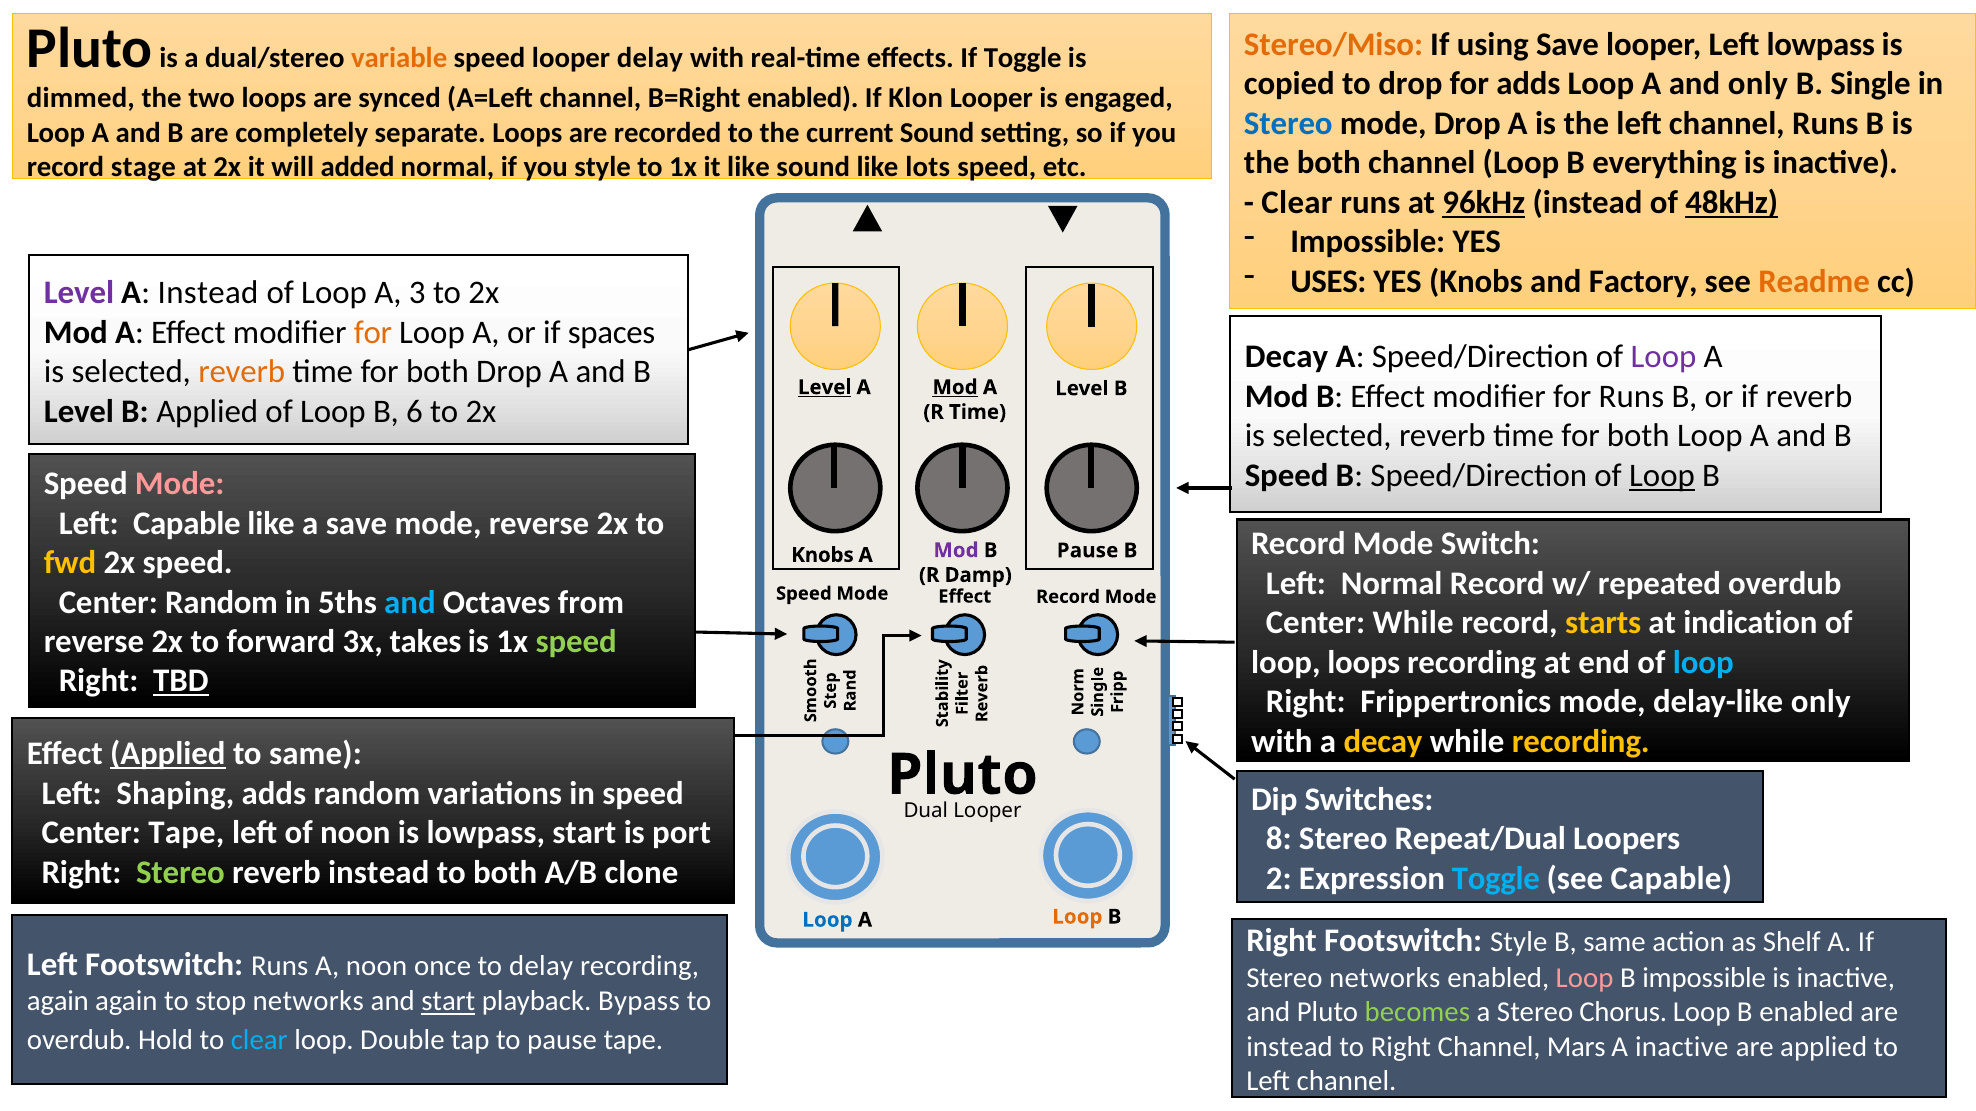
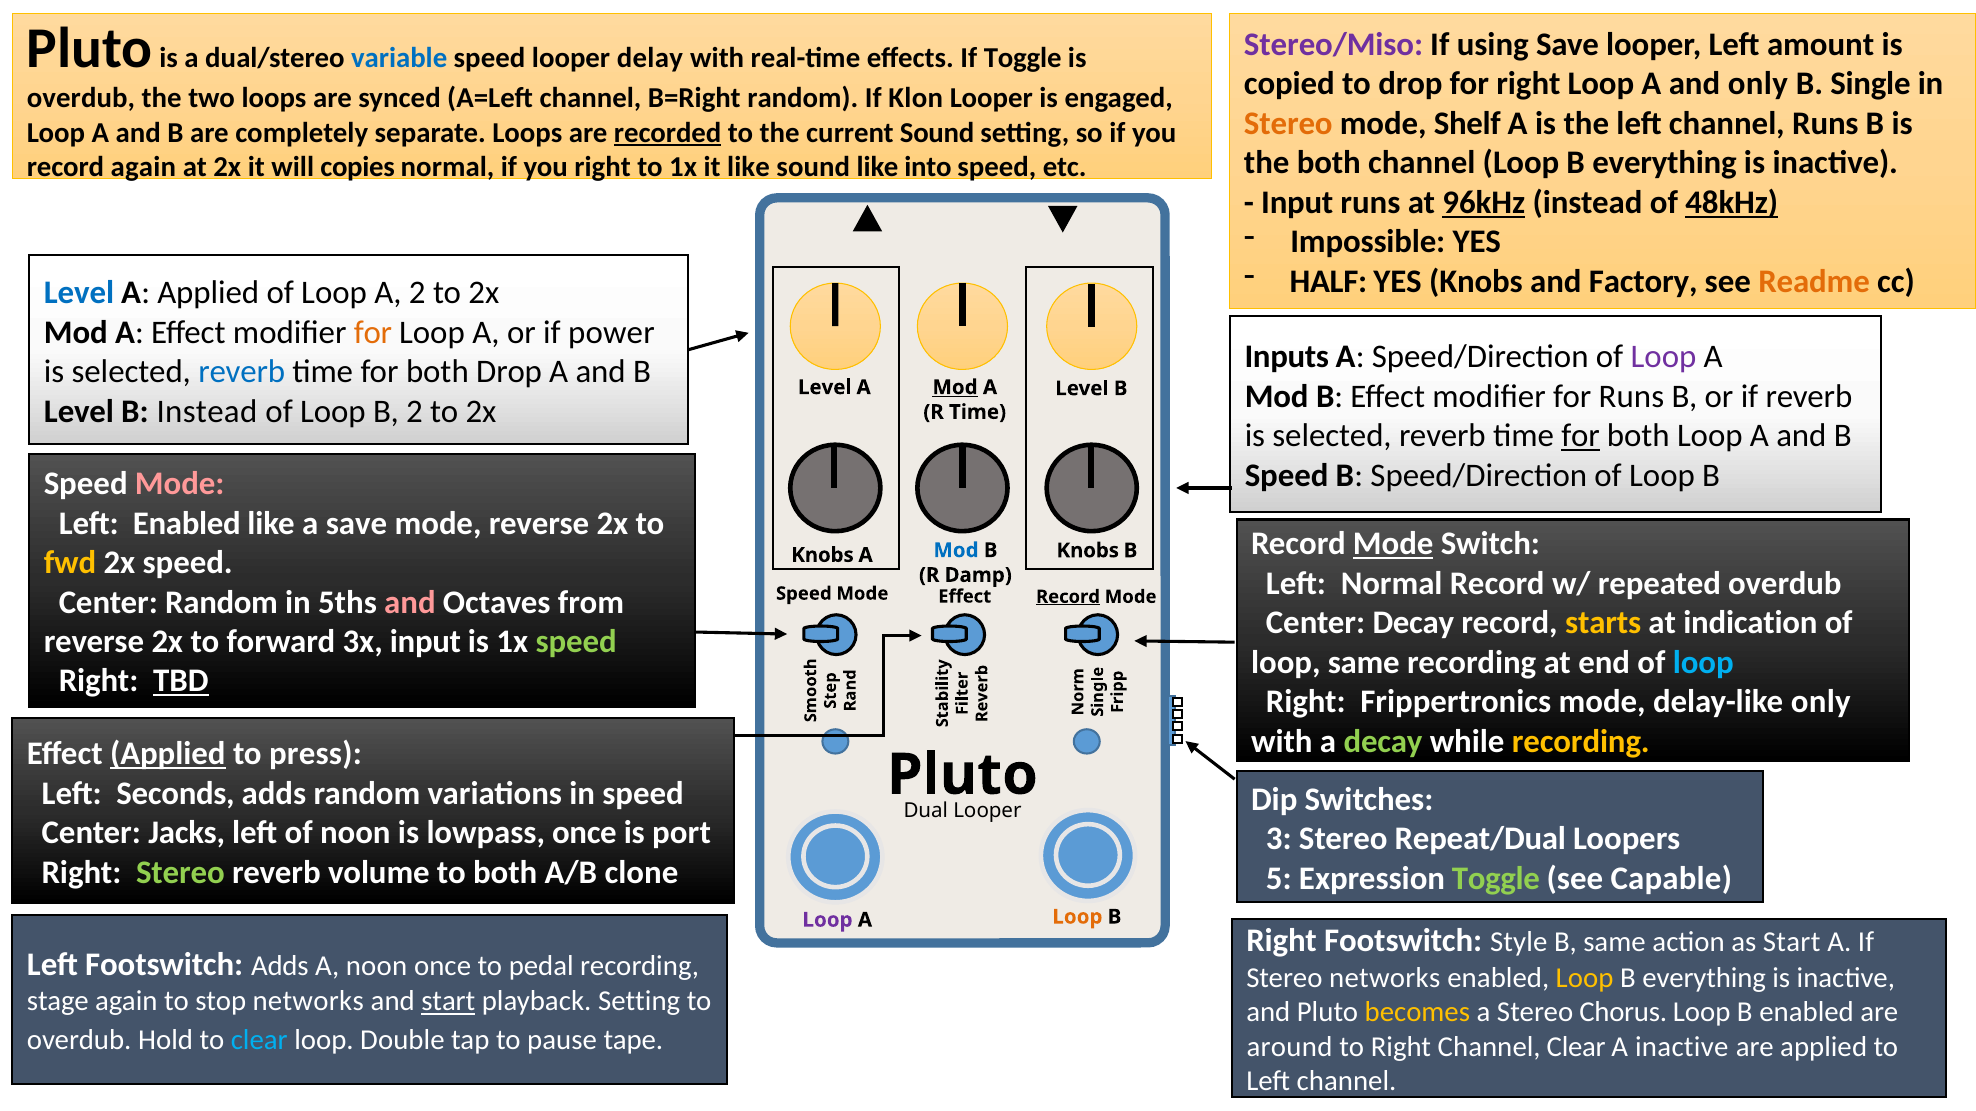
variable colour: orange -> blue (399, 58)
Stereo/Miso colour: orange -> purple (1334, 45)
Left lowpass: lowpass -> amount (1821, 45)
for adds: adds -> right (1528, 84)
dimmed: dimmed -> overdub (81, 98)
B=Right enabled: enabled -> random (803, 98)
Stereo colour: blue -> orange (1288, 124)
mode Drop: Drop -> Shelf (1467, 124)
recorded underline: none -> present (668, 133)
record stage: stage -> again (143, 167)
added: added -> copies (358, 167)
you style: style -> right (603, 167)
lots: lots -> into (928, 167)
Clear: Clear -> Input (1297, 203)
USES: USES -> HALF (1328, 282)
Level colour: purple -> blue (79, 293)
A Instead: Instead -> Applied (208, 293)
A 3: 3 -> 2 (417, 293)
spaces: spaces -> power (611, 332)
Decay: Decay -> Inputs (1287, 357)
reverb colour: orange -> blue (242, 372)
Level underline: present -> none (825, 388)
B Applied: Applied -> Instead (207, 411)
B 6: 6 -> 2 (414, 411)
for underline: none -> present (1581, 436)
Loop underline: present -> none (1662, 476)
Left Capable: Capable -> Enabled (187, 523)
Mode underline: none -> present (1393, 544)
Mod colour: purple -> blue (956, 551)
Pause: Pause -> Knobs (1088, 551)
and colour: light blue -> pink (410, 602)
Record underline: none -> present (1068, 597)
Center While: While -> Decay (1413, 623)
3x takes: takes -> input (425, 642)
loop loops: loops -> same (1364, 663)
decay colour: yellow -> light green (1383, 742)
to same: same -> press (315, 754)
Shaping: Shaping -> Seconds (176, 794)
Center Tape: Tape -> Jacks (187, 833)
lowpass start: start -> once (584, 833)
8: 8 -> 3 (1279, 839)
reverb instead: instead -> volume (379, 873)
2: 2 -> 5 (1279, 879)
Toggle colour: light blue -> light green (1496, 879)
Loop colour: blue -> purple (828, 920)
as Shelf: Shelf -> Start (1792, 943)
Footswitch Runs: Runs -> Adds (280, 966)
to delay: delay -> pedal (541, 966)
Loop colour: pink -> yellow (1585, 978)
impossible: impossible -> everything (1704, 978)
again: again -> stage (58, 1002)
playback Bypass: Bypass -> Setting (639, 1002)
becomes colour: light green -> yellow (1417, 1013)
instead: instead -> around (1289, 1047)
Channel Mars: Mars -> Clear (1576, 1047)
